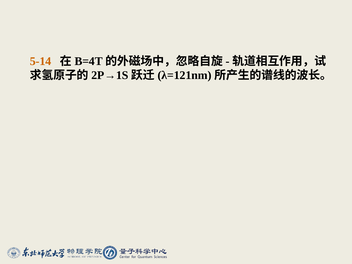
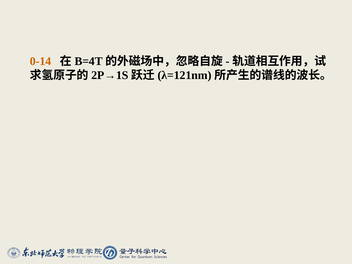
5-14: 5-14 -> 0-14 (41, 61)
